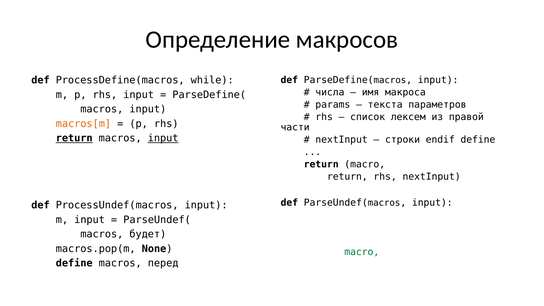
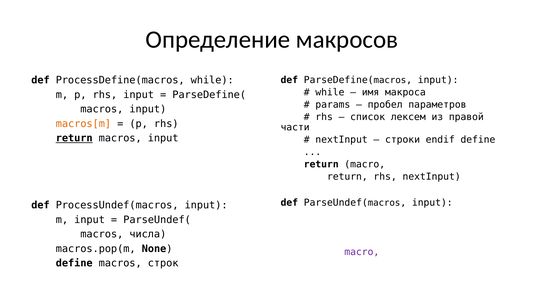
числа: числа -> while (330, 92)
текста: текста -> пробел (385, 105)
input underline: present -> none (163, 138)
будет: будет -> числа (148, 234)
macro colour: green -> purple (362, 252)
перед: перед -> строк (163, 263)
